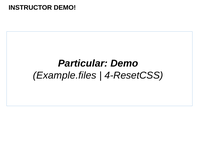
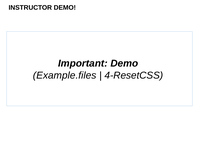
Particular: Particular -> Important (83, 64)
